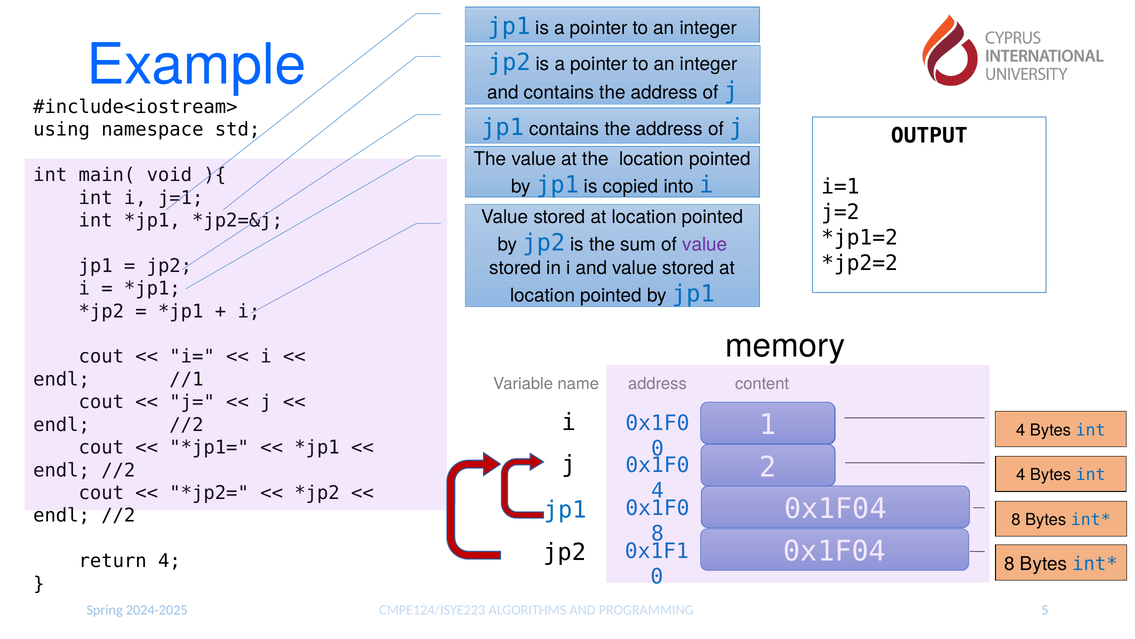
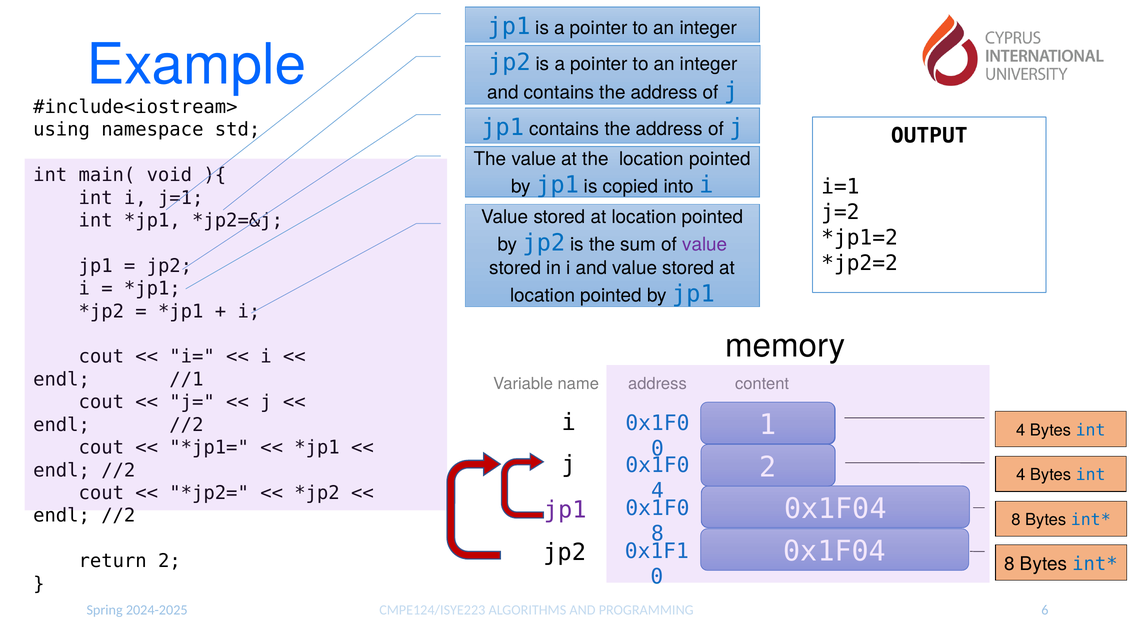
jp1 colour: blue -> purple (565, 510)
return 4: 4 -> 2 (169, 561)
5: 5 -> 6 (1045, 610)
